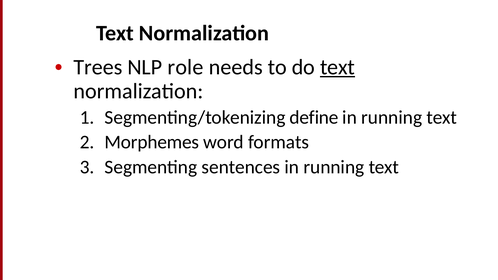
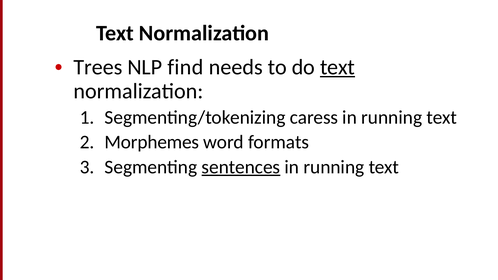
role: role -> find (185, 67)
define: define -> caress (314, 117)
sentences underline: none -> present (241, 167)
